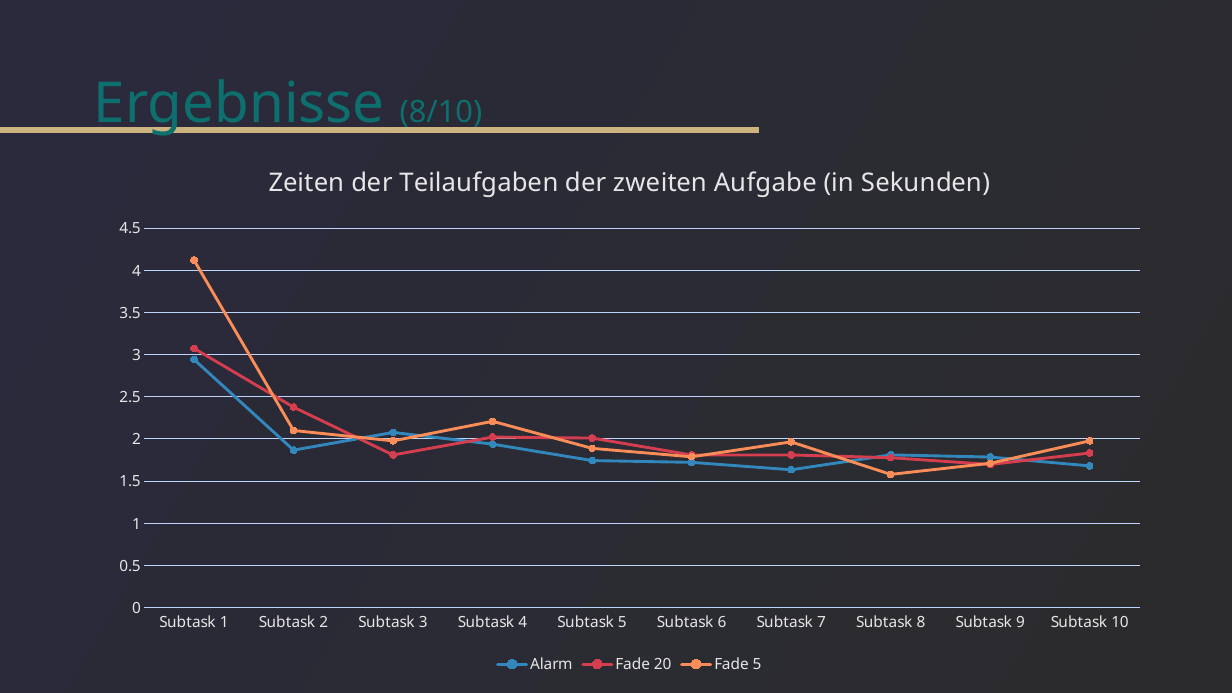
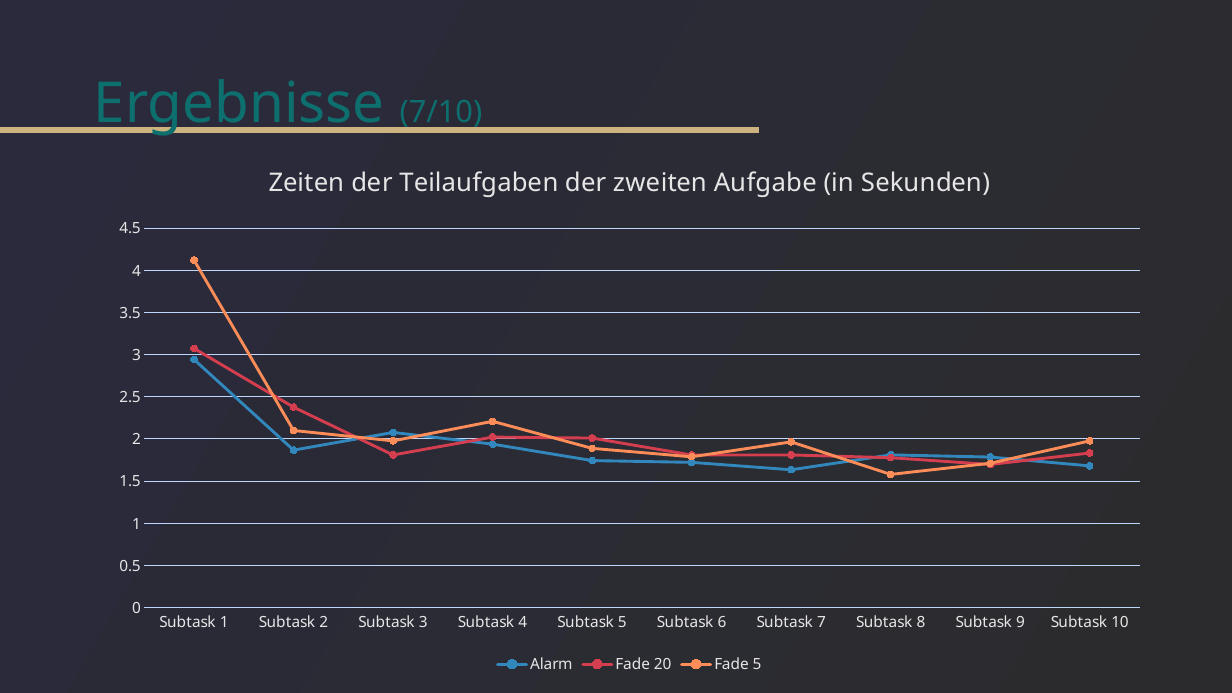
8/10: 8/10 -> 7/10 (441, 112)
